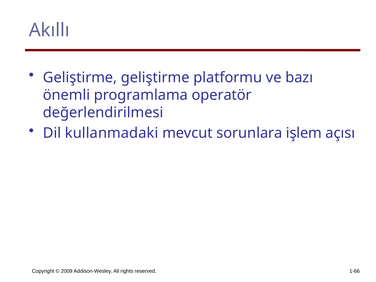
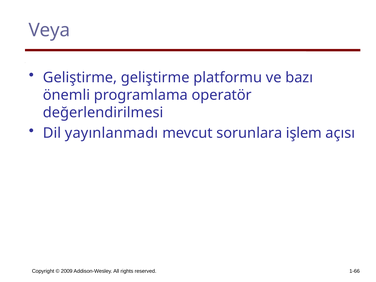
Akıllı: Akıllı -> Veya (49, 30)
kullanmadaki: kullanmadaki -> yayınlanmadı (112, 133)
